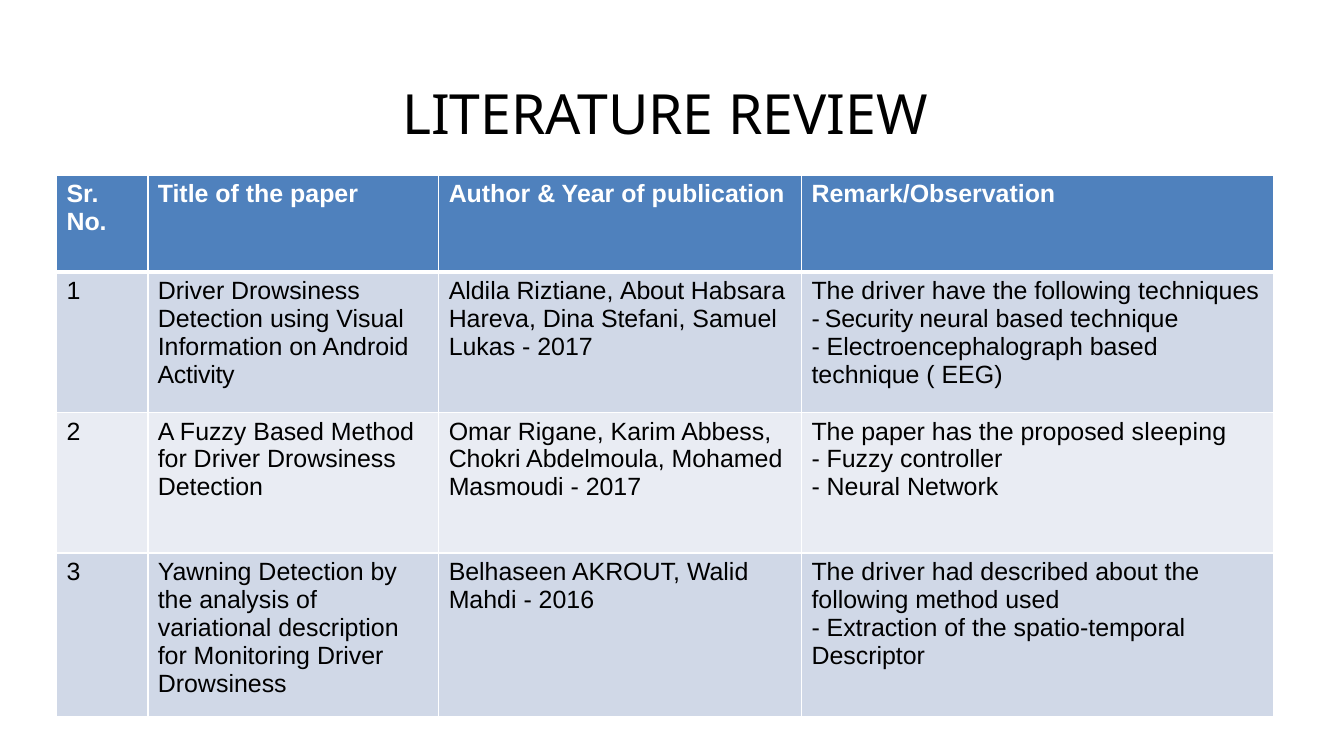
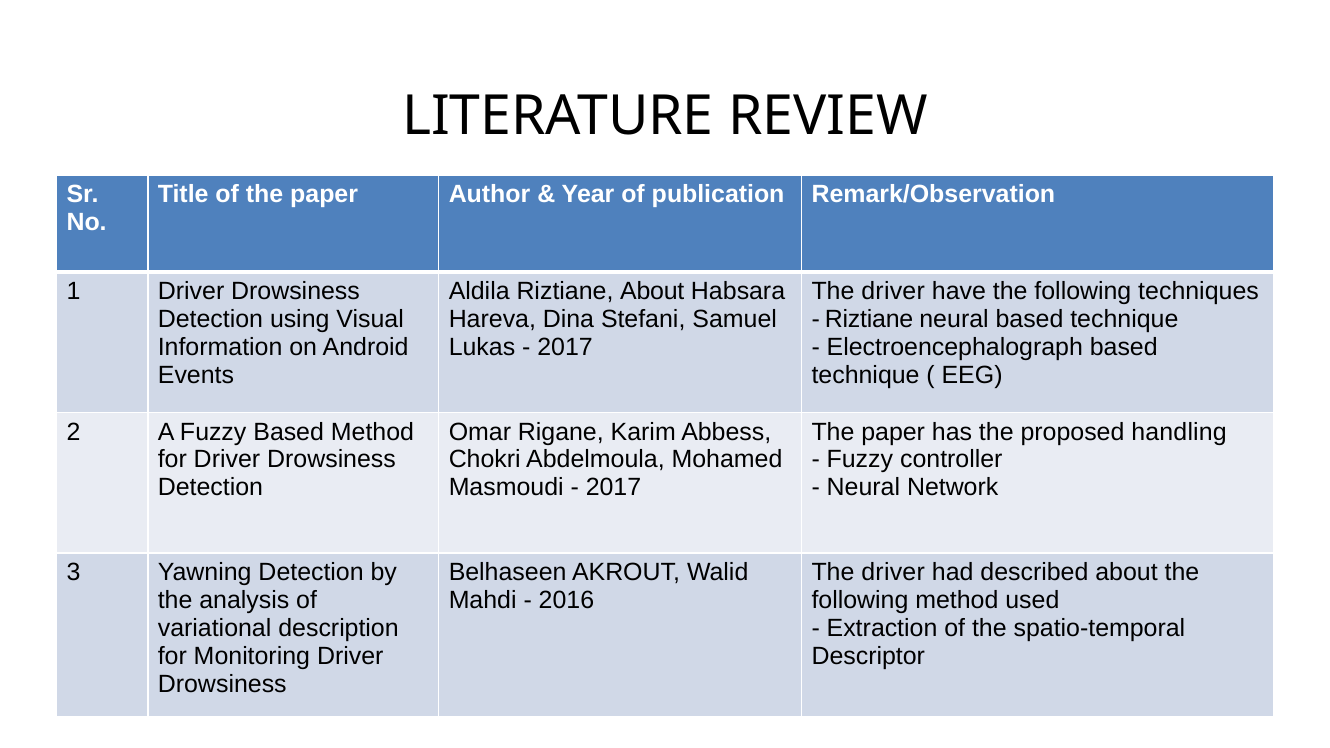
Security: Security -> Riztiane (869, 319)
Activity: Activity -> Events (196, 375)
sleeping: sleeping -> handling (1179, 432)
